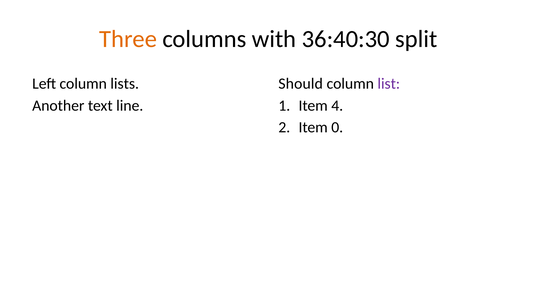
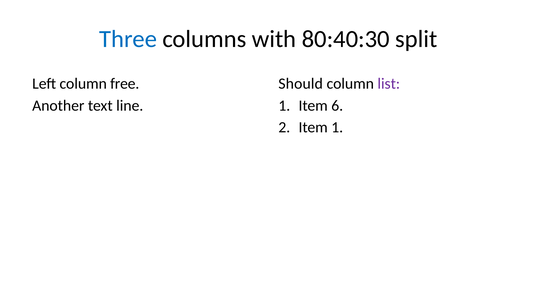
Three colour: orange -> blue (128, 39)
36:40:30: 36:40:30 -> 80:40:30 (346, 39)
lists: lists -> free (125, 84)
4: 4 -> 6 (337, 106)
Item 0: 0 -> 1 (337, 128)
